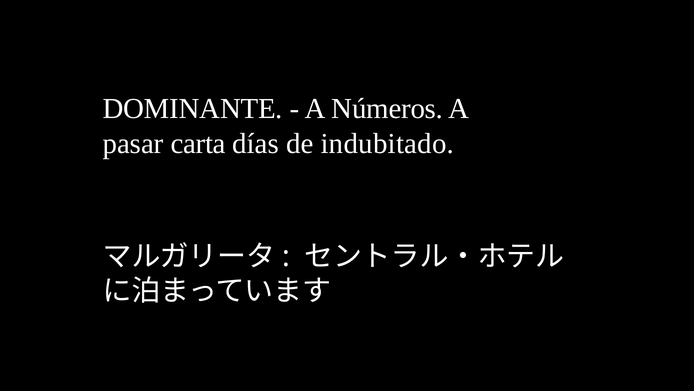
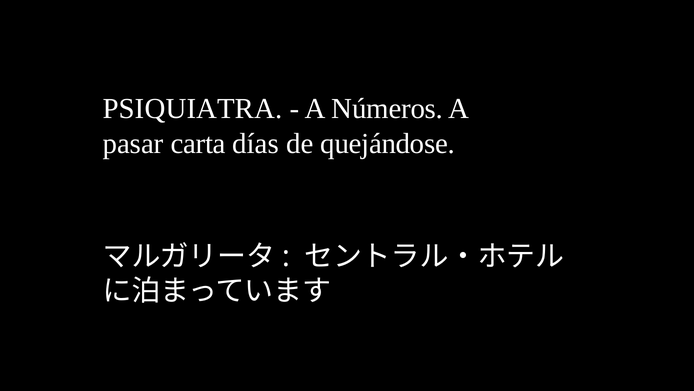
DOMINANTE: DOMINANTE -> PSIQUIATRA (192, 109)
indubitado: indubitado -> quejándose (388, 143)
